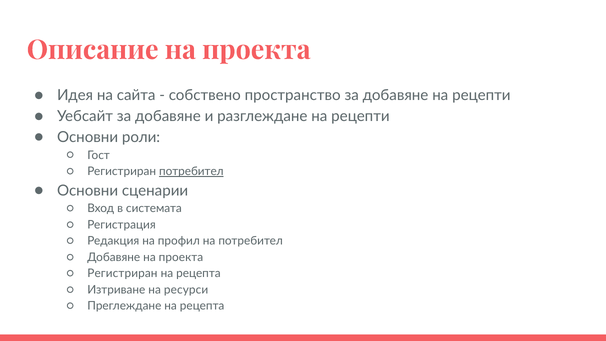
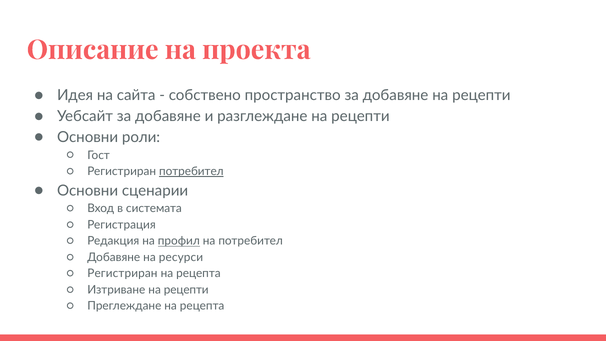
профил underline: none -> present (179, 241)
Добавяне на проекта: проекта -> ресурси (181, 257)
Изтриване на ресурси: ресурси -> рецепти (186, 290)
